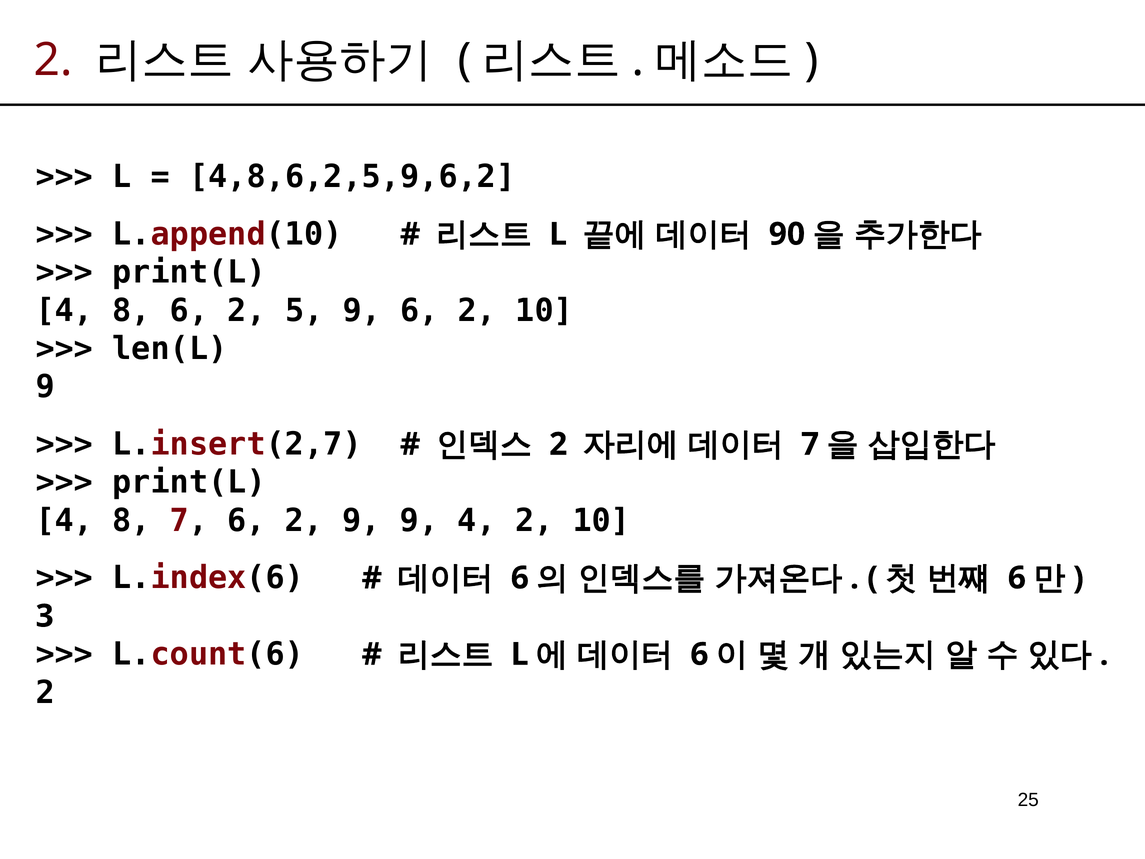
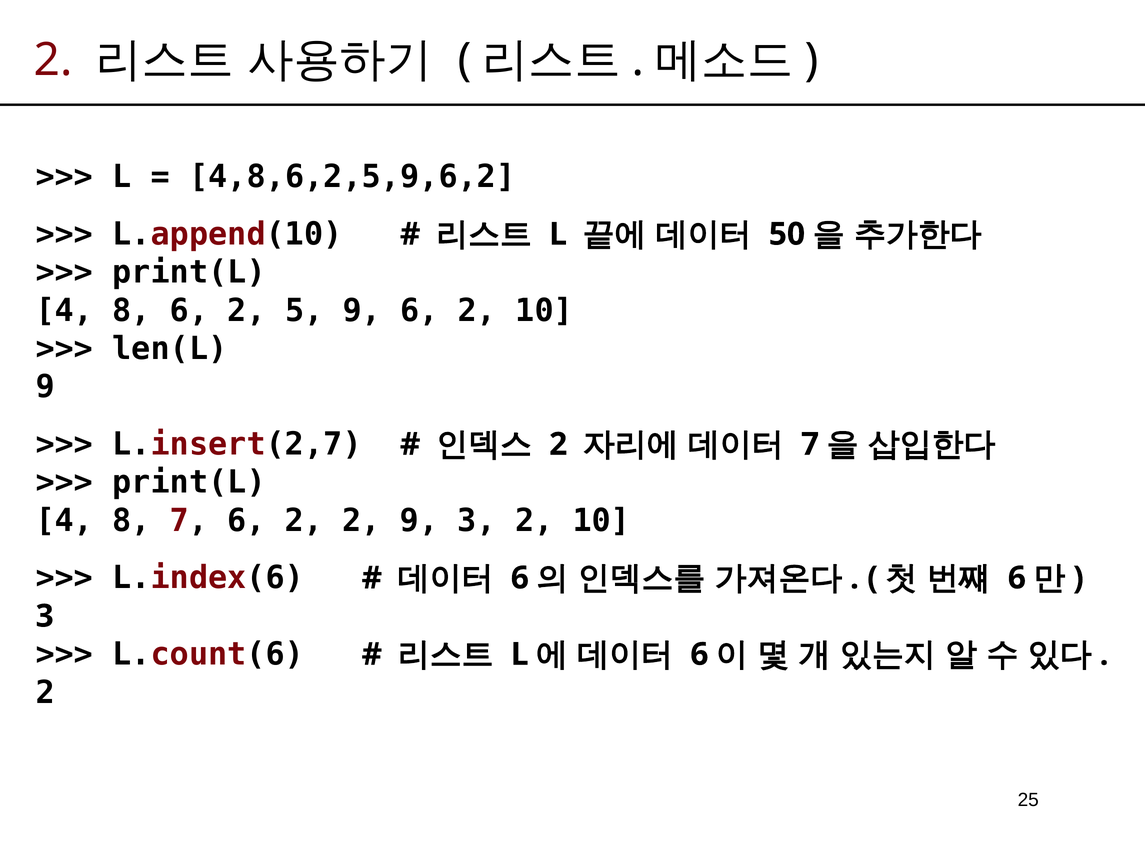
90: 90 -> 50 (787, 234)
2 9: 9 -> 2 (361, 520)
9 4: 4 -> 3 (477, 520)
